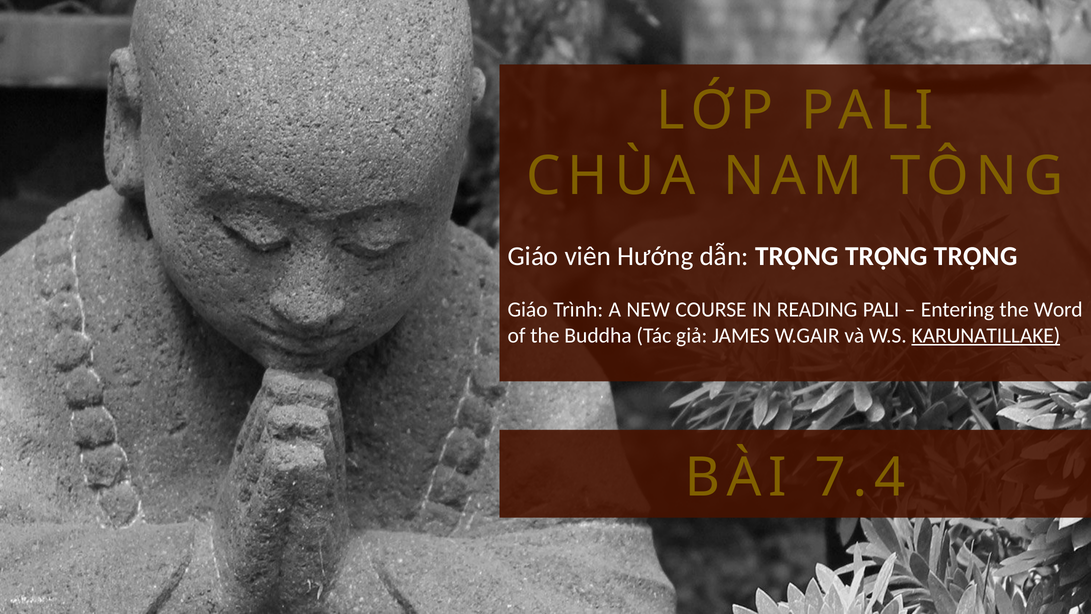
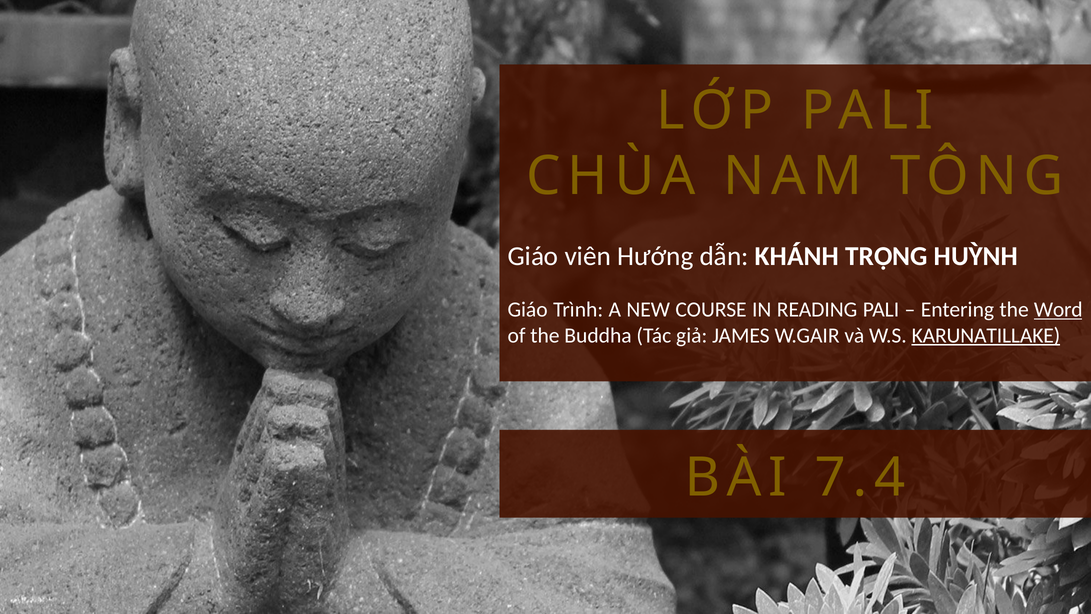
dẫn TRỌNG: TRỌNG -> KHÁNH (797, 256)
TRỌNG: TRỌNG -> HUỲNH (976, 256)
Word underline: none -> present (1058, 310)
